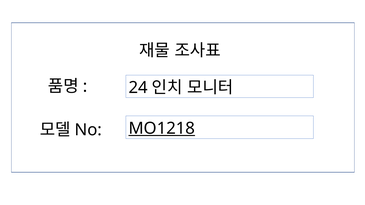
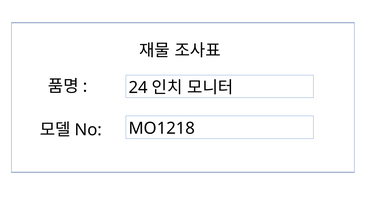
MO1218 underline: present -> none (162, 129)
